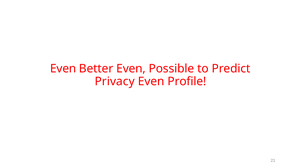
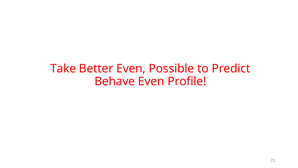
Even: Even -> Take (63, 68)
Privacy: Privacy -> Behave (115, 81)
